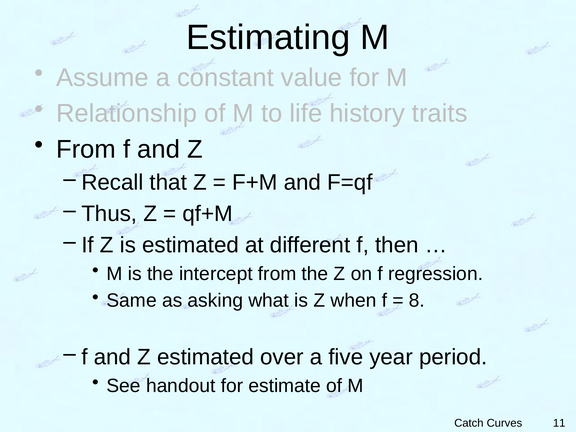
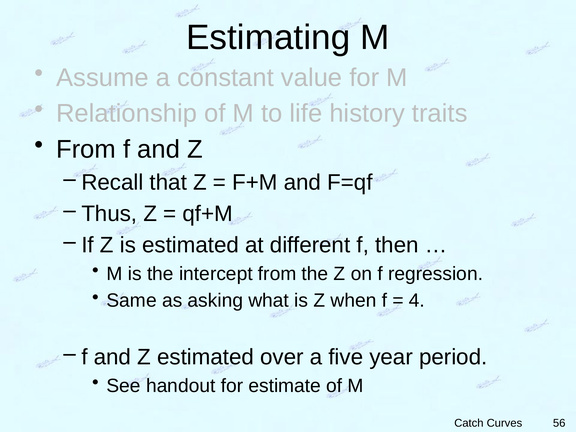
8: 8 -> 4 (417, 301)
11: 11 -> 56 (559, 423)
